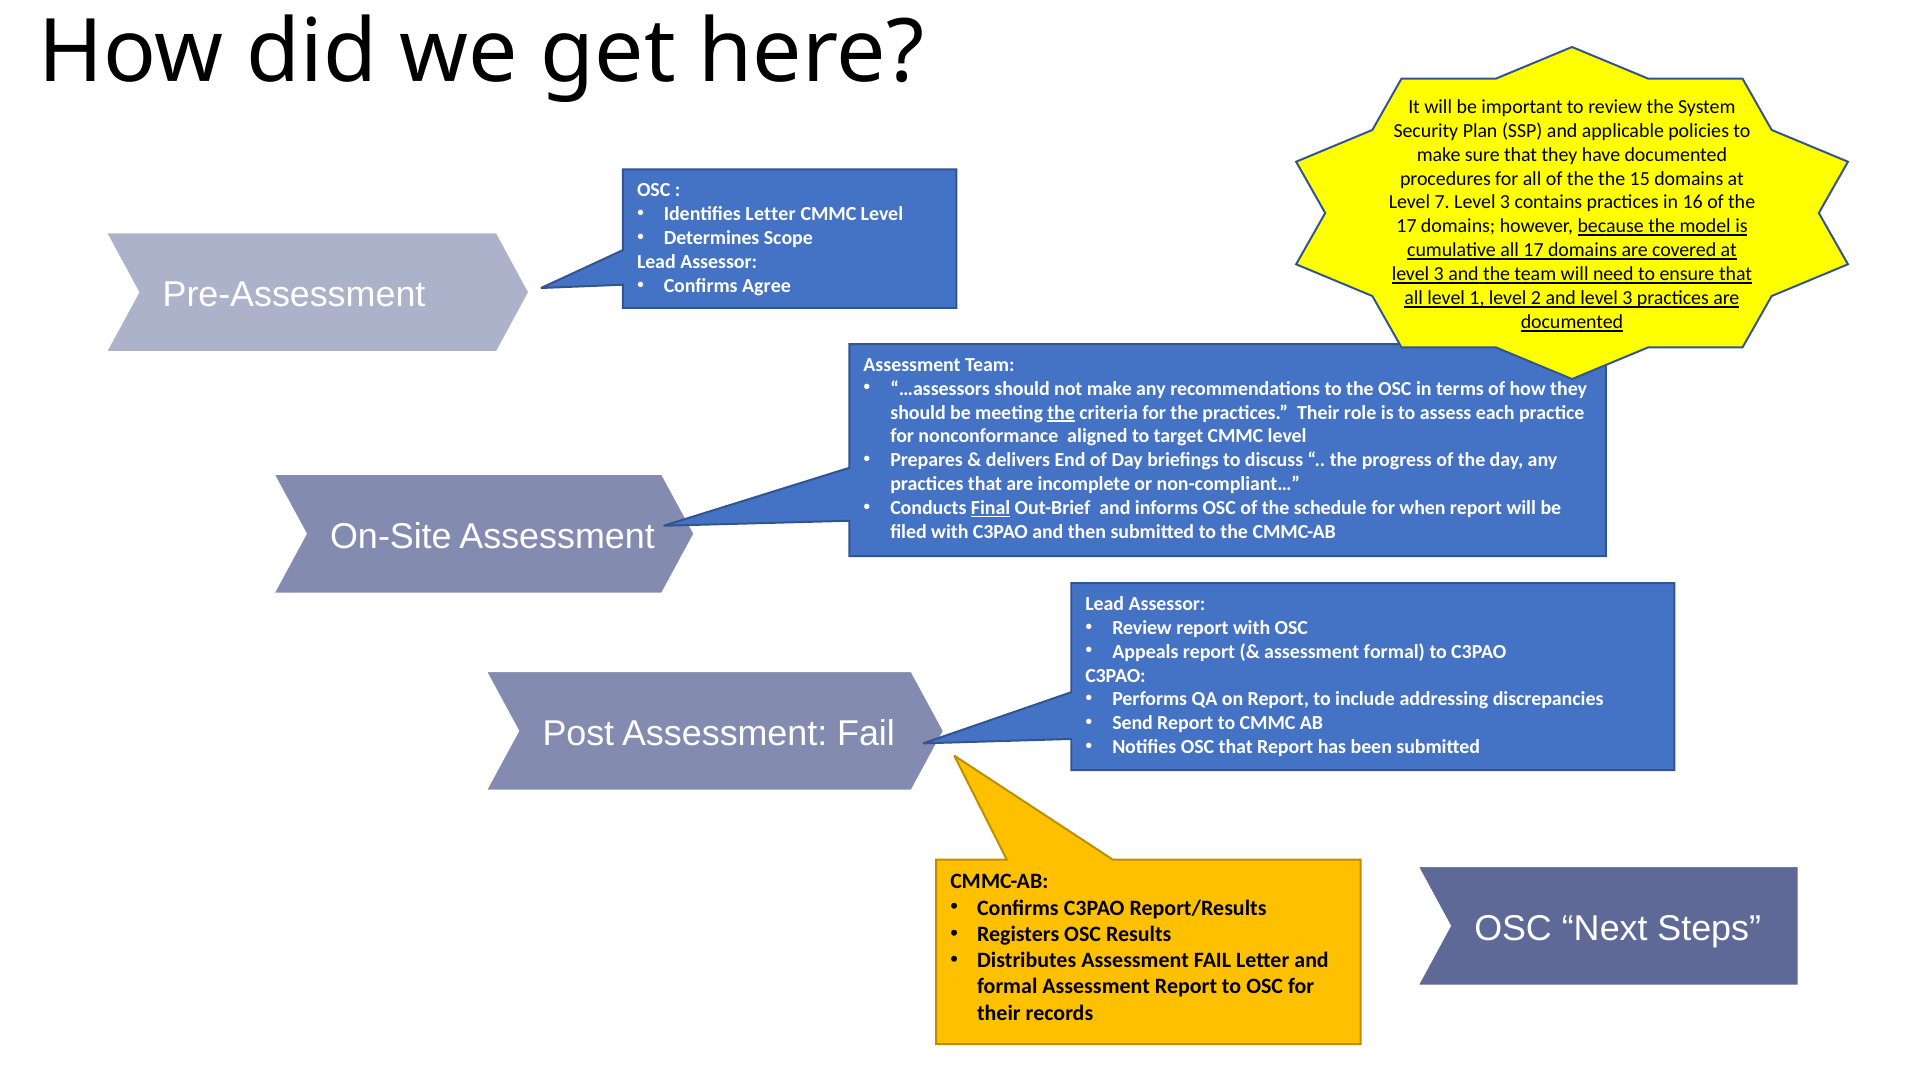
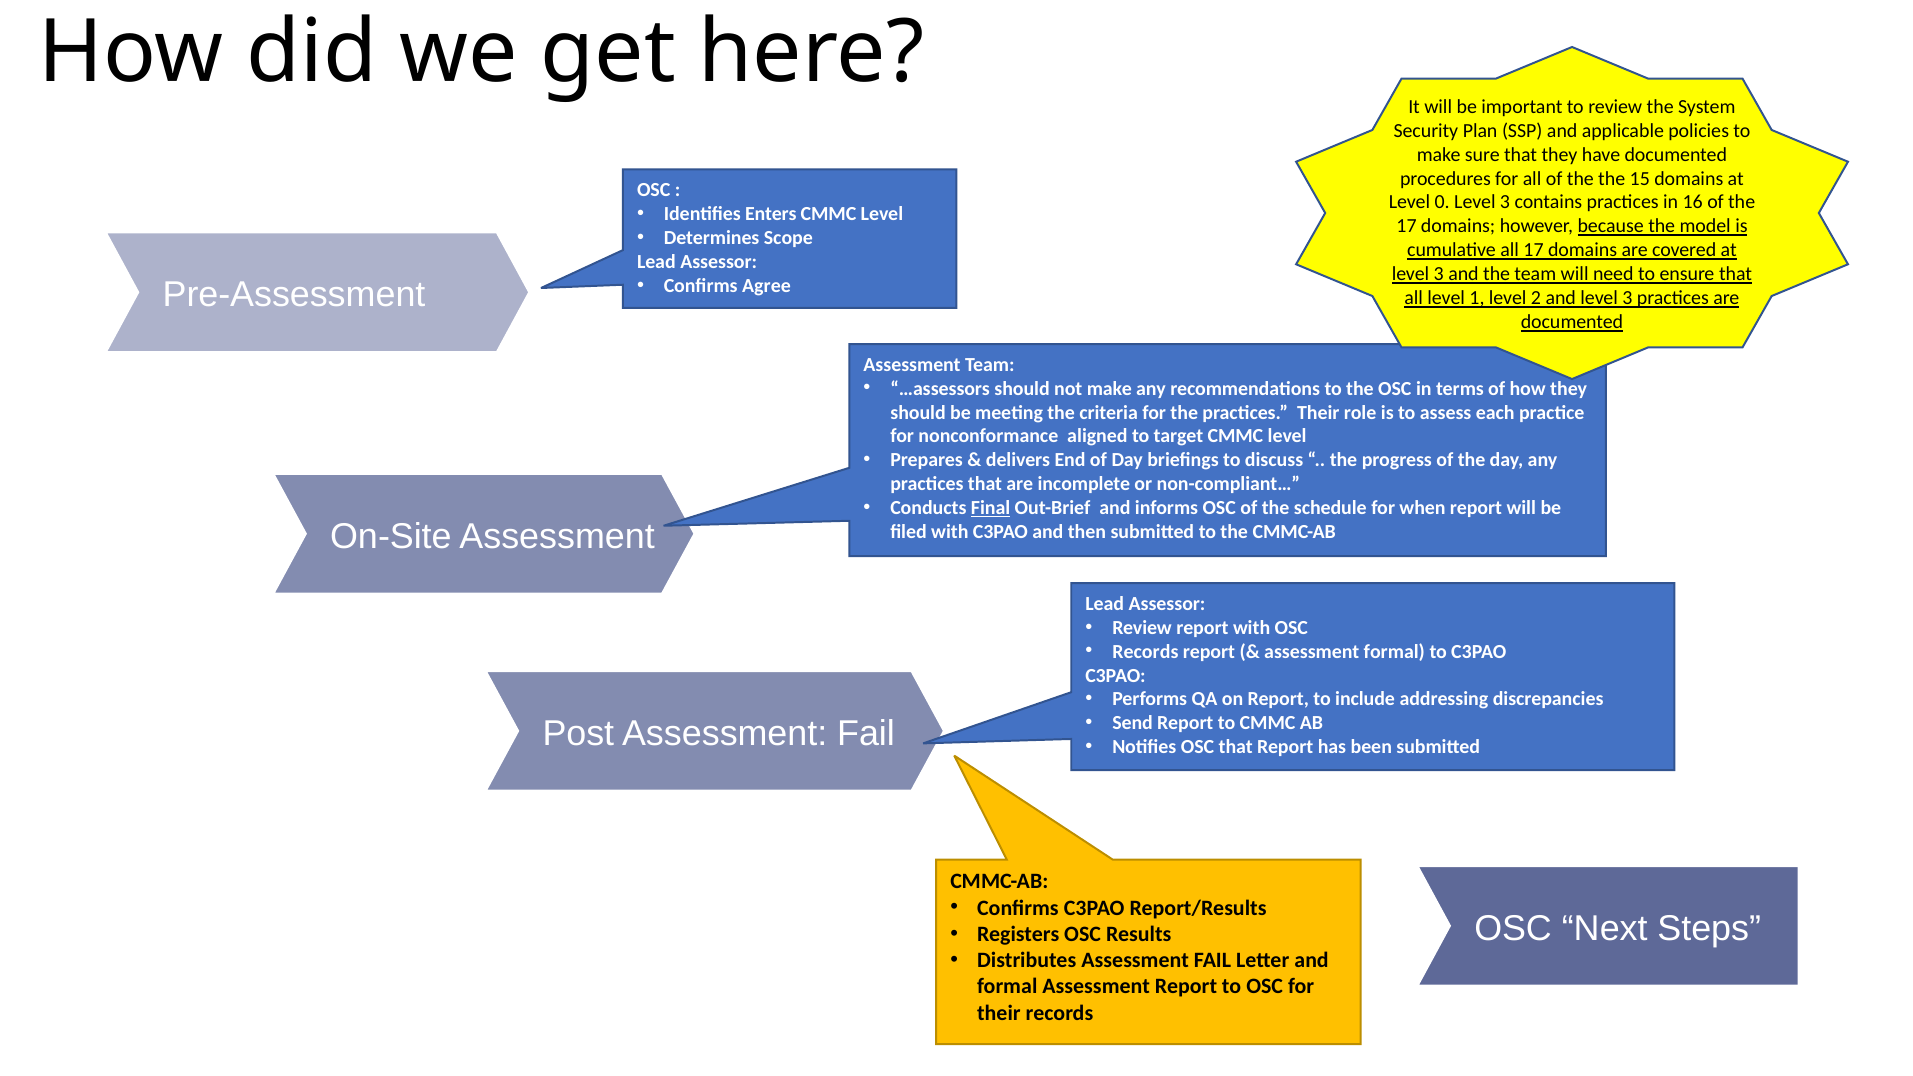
7: 7 -> 0 (1442, 202)
Identifies Letter: Letter -> Enters (771, 214)
the underline: present -> none (1061, 412)
Appeals: Appeals -> Records (1145, 652)
